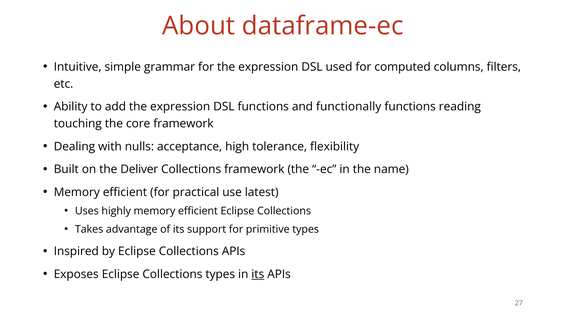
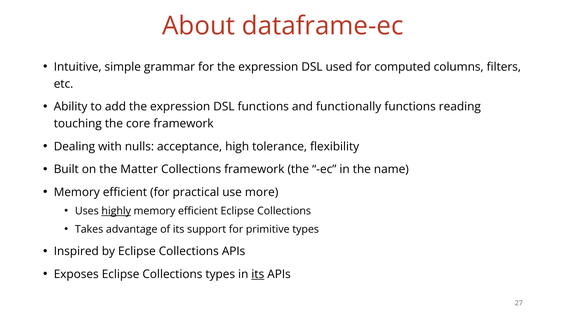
Deliver: Deliver -> Matter (139, 170)
latest: latest -> more (262, 192)
highly underline: none -> present (116, 211)
